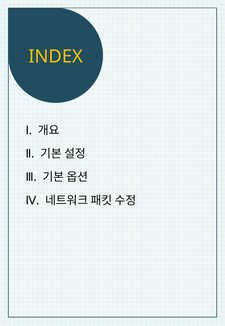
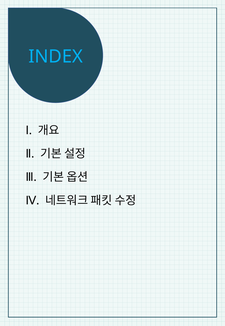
INDEX colour: yellow -> light blue (56, 56)
